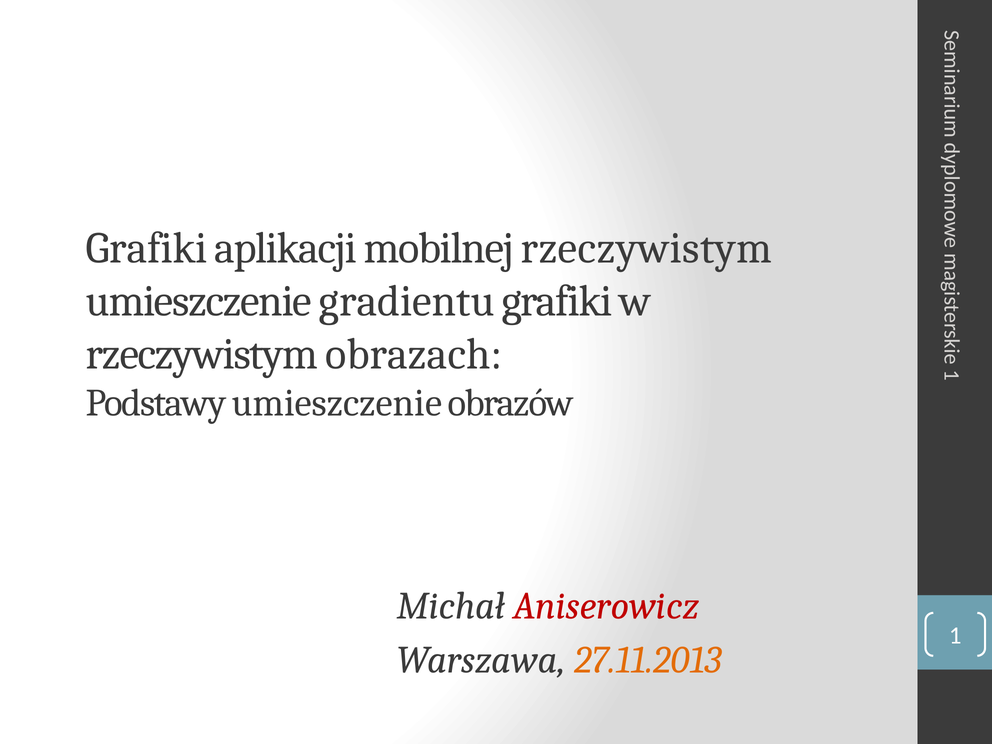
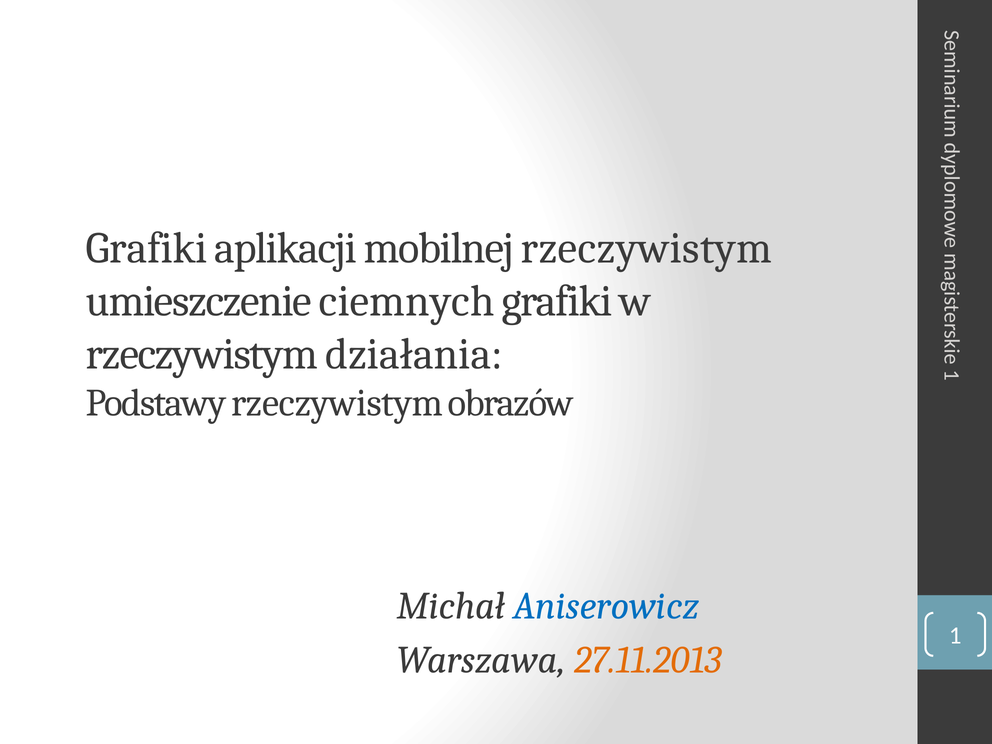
gradientu: gradientu -> ciemnych (407, 301)
obrazach: obrazach -> działania (414, 354)
Podstawy umieszczenie: umieszczenie -> rzeczywistym (337, 403)
Aniserowicz colour: red -> blue (606, 606)
